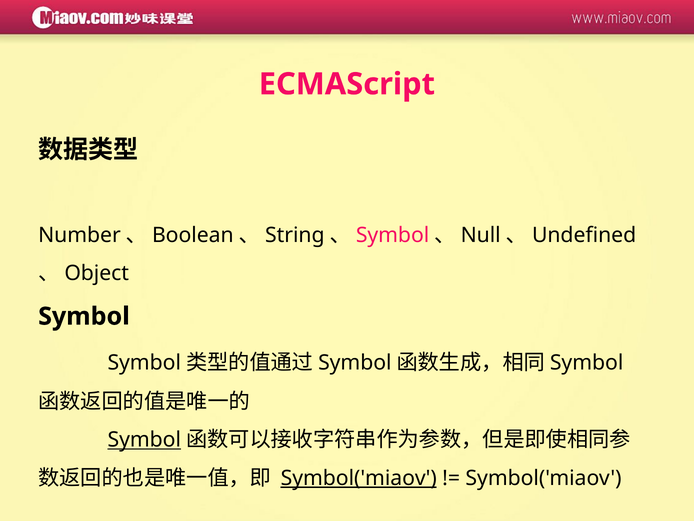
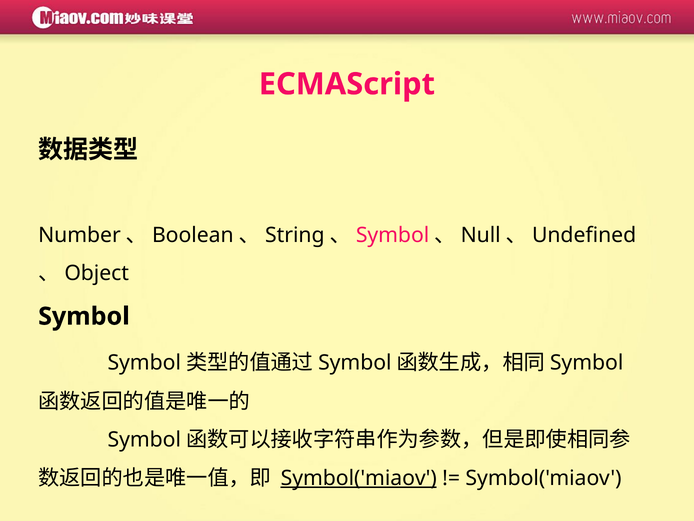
Symbol underline: present -> none (144, 440)
